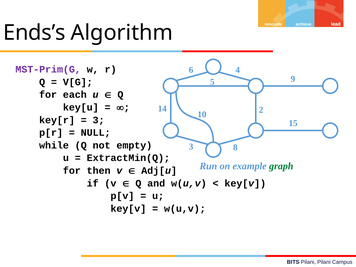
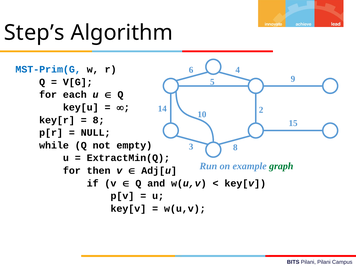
Ends’s: Ends’s -> Step’s (34, 33)
MST-Prim(G colour: purple -> blue (48, 69)
3: 3 -> 8 (99, 120)
